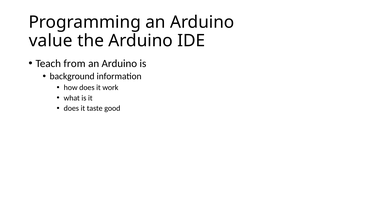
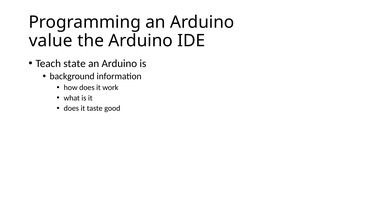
from: from -> state (75, 63)
